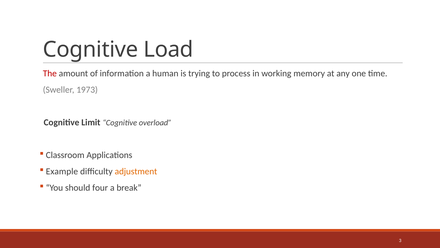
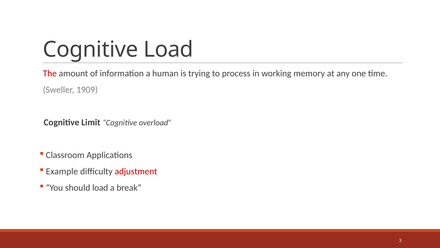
1973: 1973 -> 1909 (87, 90)
adjustment colour: orange -> red (136, 171)
should four: four -> load (100, 187)
